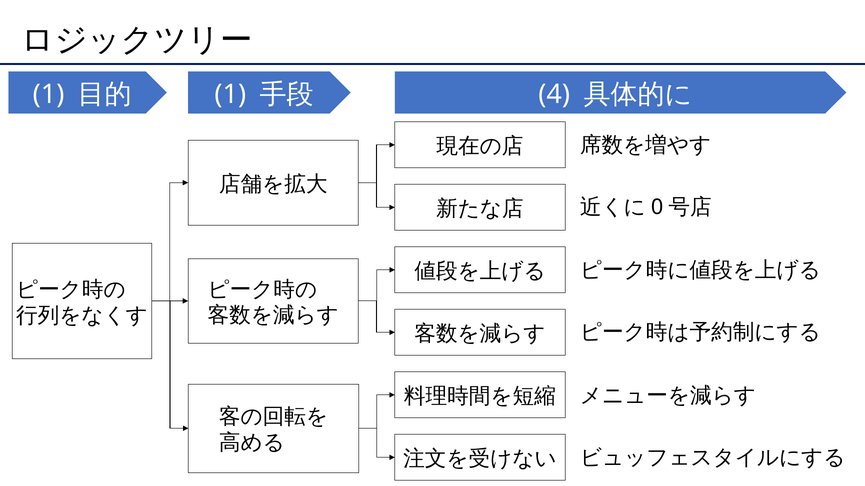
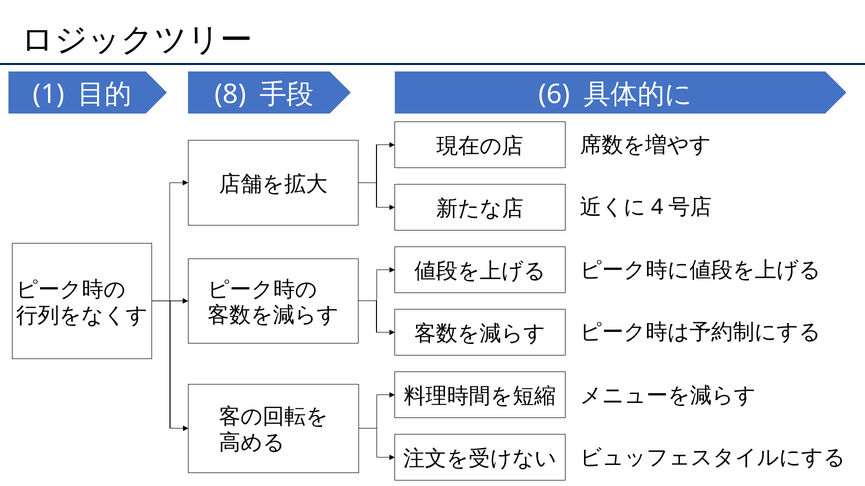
1: 1 -> 8 (230, 94)
4: 4 -> 6 (554, 94)
0: 0 -> 4 (657, 207)
